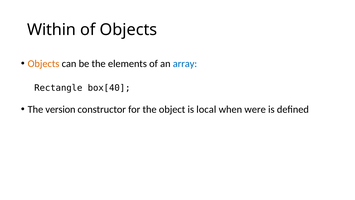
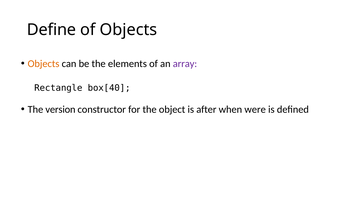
Within: Within -> Define (52, 30)
array colour: blue -> purple (185, 64)
local: local -> after (206, 109)
